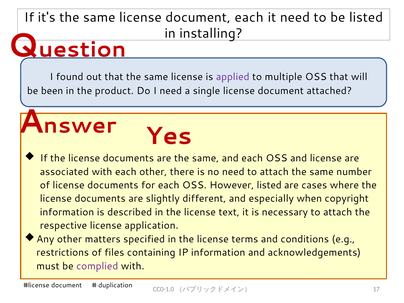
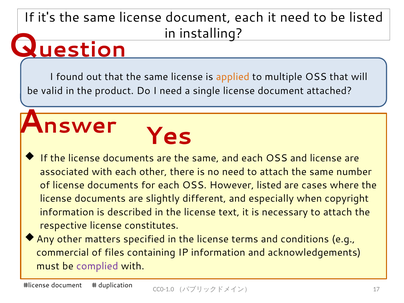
applied colour: purple -> orange (233, 77)
been: been -> valid (52, 91)
application: application -> constitutes (152, 226)
restrictions: restrictions -> commercial (63, 253)
